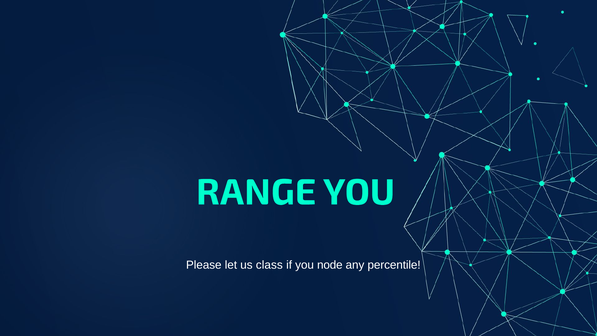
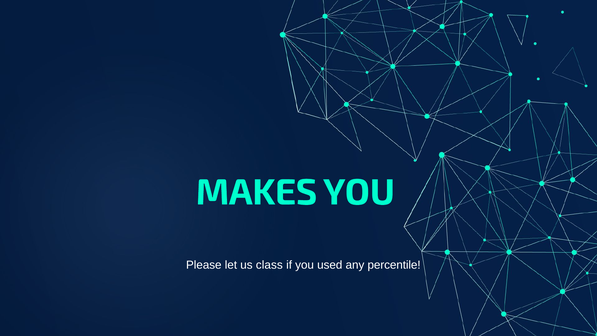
RANGE: RANGE -> MAKES (257, 192)
node: node -> used (330, 265)
